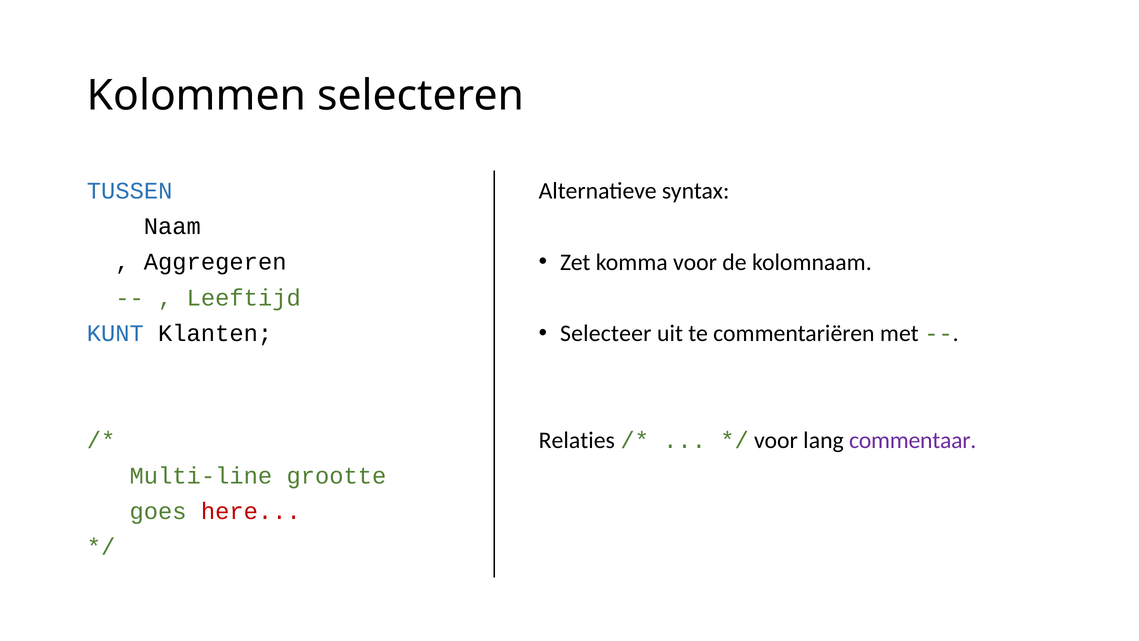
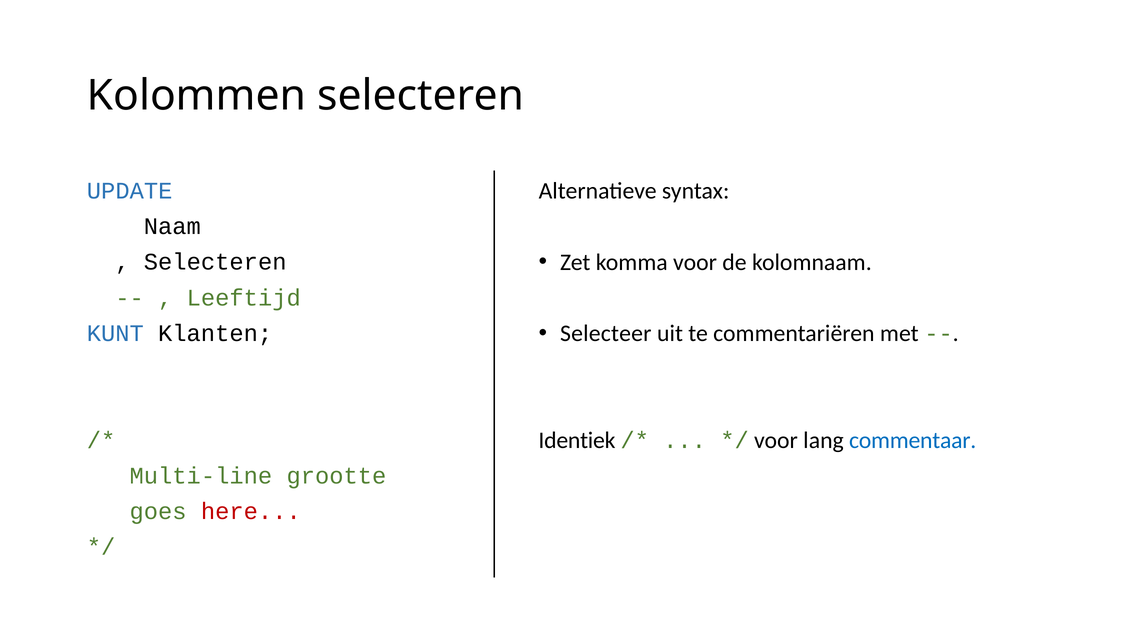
TUSSEN: TUSSEN -> UPDATE (130, 191)
Aggregeren: Aggregeren -> Selecteren (215, 262)
Relaties: Relaties -> Identiek (577, 440)
commentaar colour: purple -> blue (913, 440)
